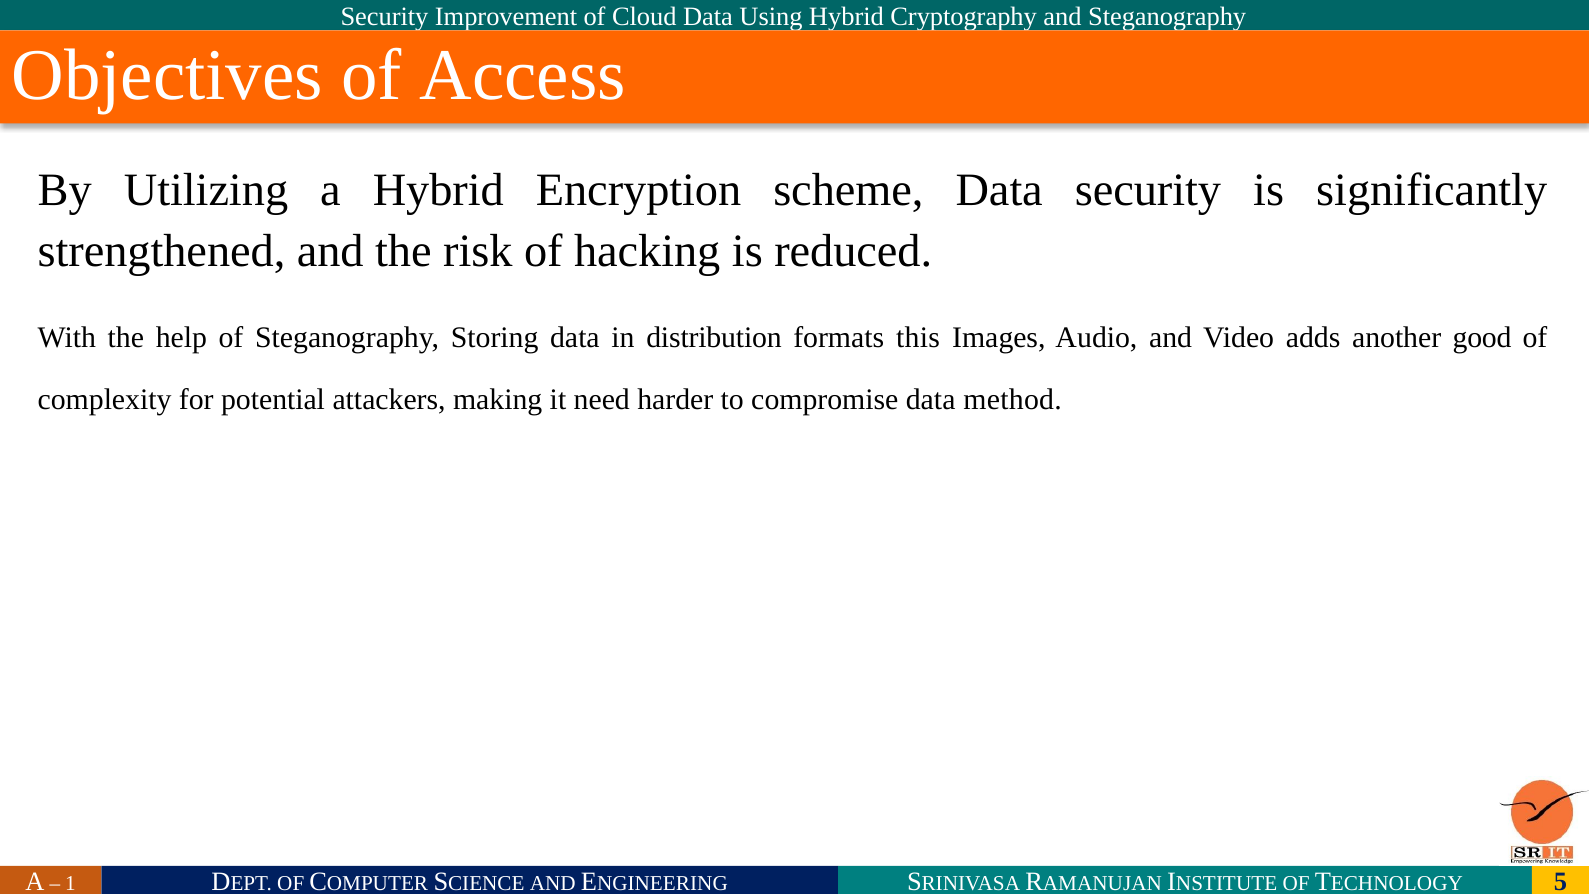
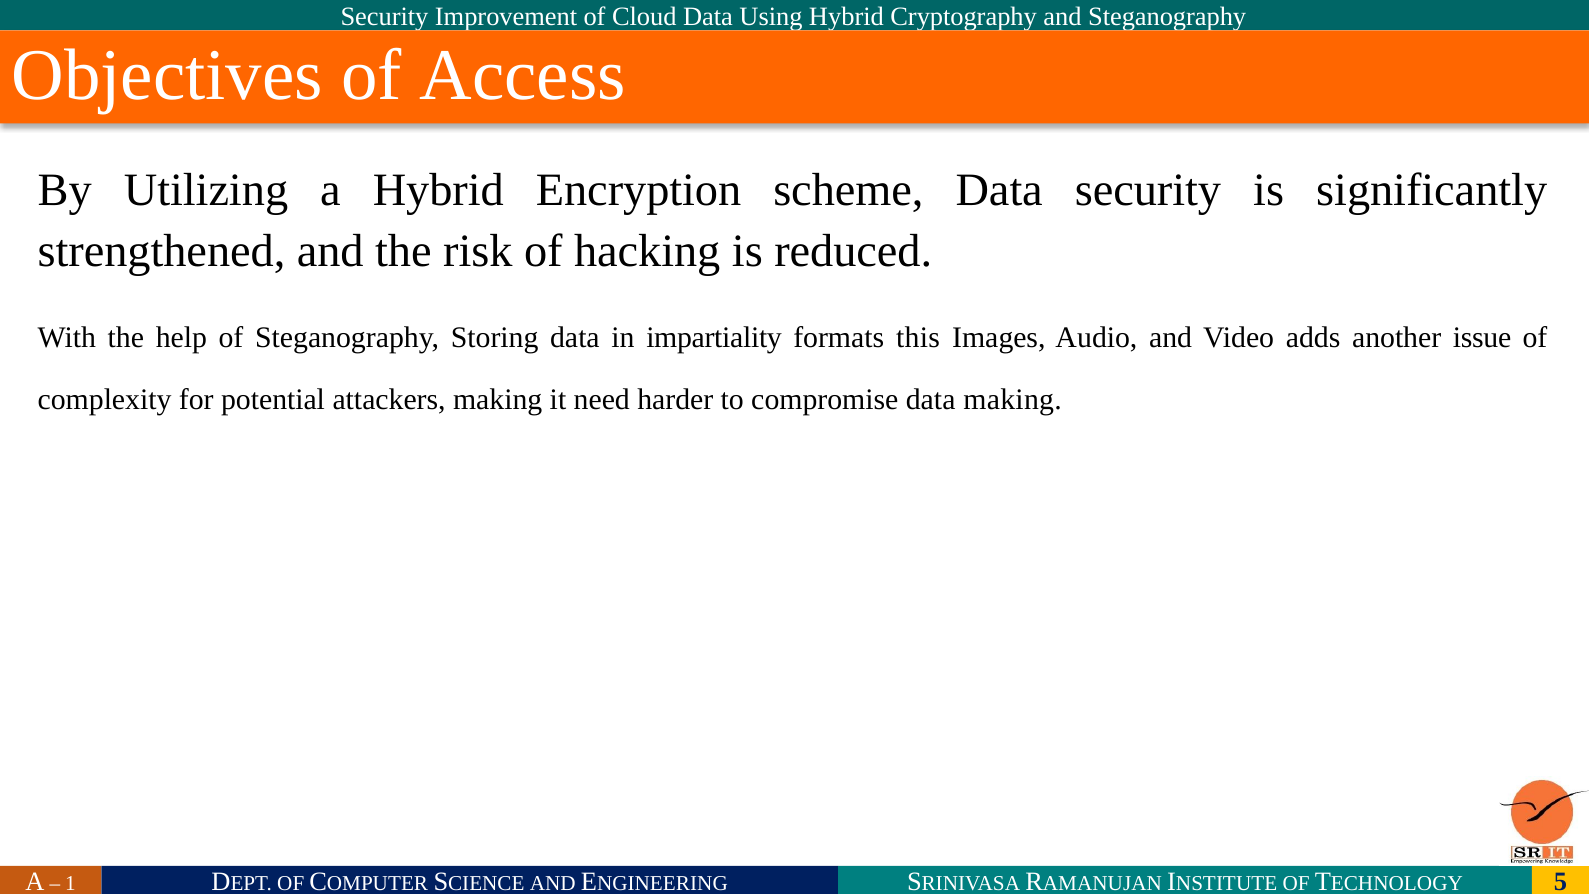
distribution: distribution -> impartiality (714, 338)
good: good -> issue (1482, 338)
data method: method -> making (1013, 399)
